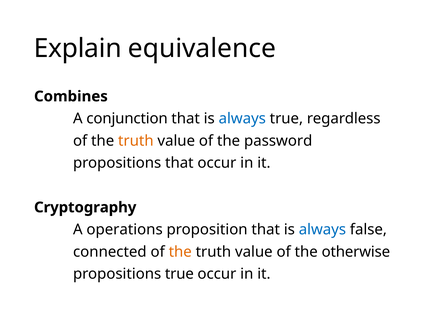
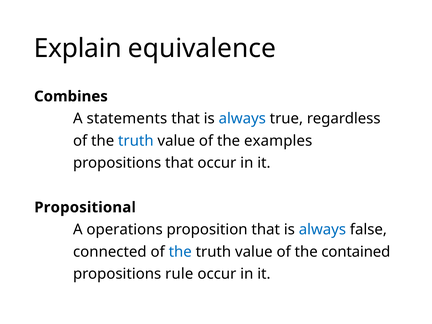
conjunction: conjunction -> statements (127, 119)
truth colour: orange -> blue (136, 141)
password: password -> examples (278, 141)
Cryptography: Cryptography -> Propositional (85, 207)
the colour: orange -> blue (180, 252)
otherwise: otherwise -> contained (356, 252)
propositions true: true -> rule (179, 274)
